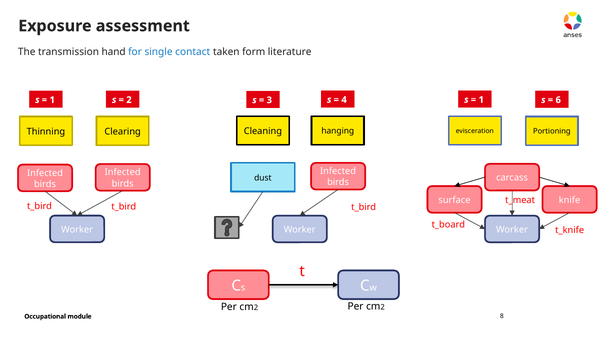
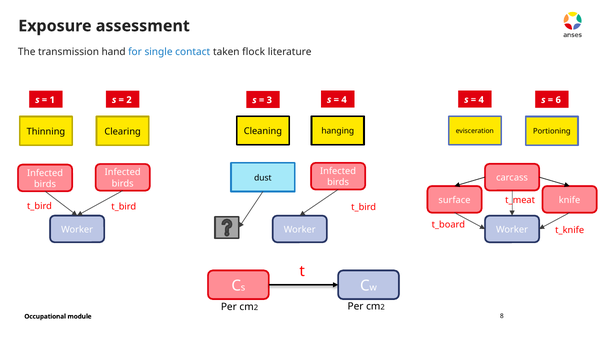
form: form -> flock (254, 52)
1: 1 -> 4 (481, 100)
